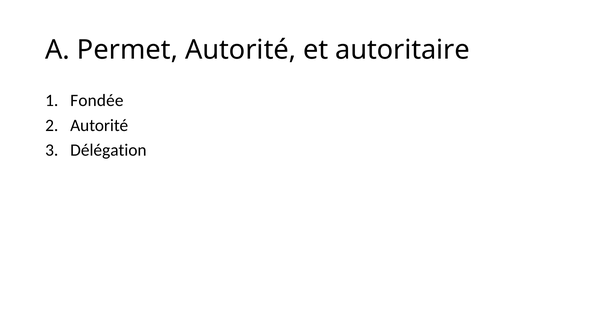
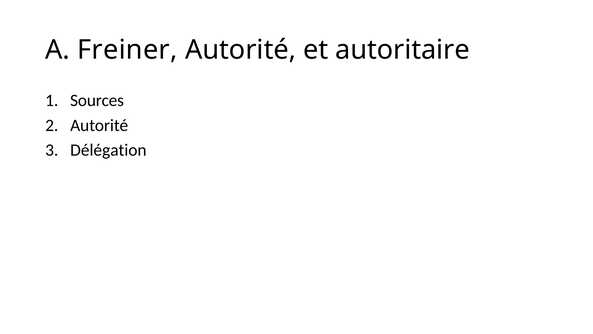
Permet: Permet -> Freiner (127, 50)
Fondée: Fondée -> Sources (97, 100)
